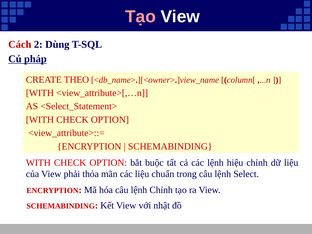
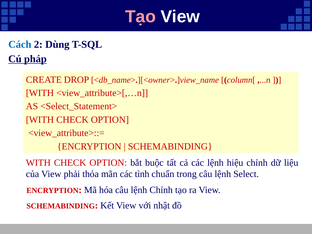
Cách colour: red -> blue (20, 44)
THEO: THEO -> DROP (76, 80)
các liệu: liệu -> tình (142, 174)
